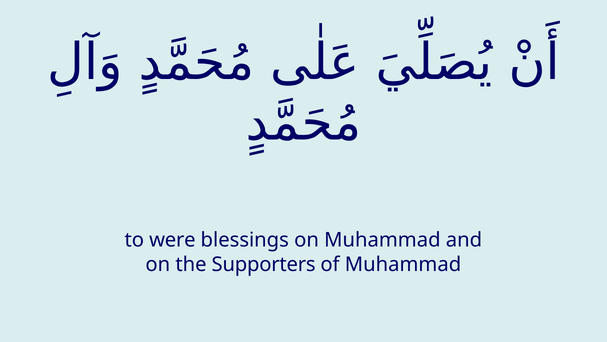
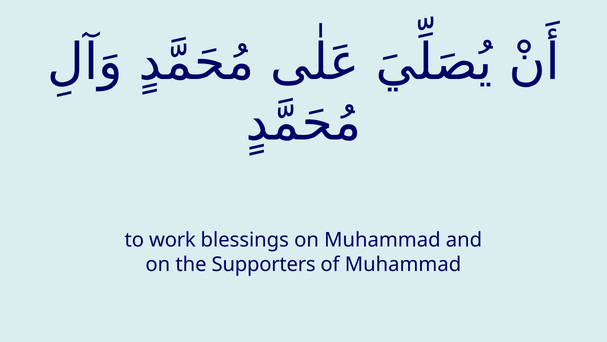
were: were -> work (172, 240)
